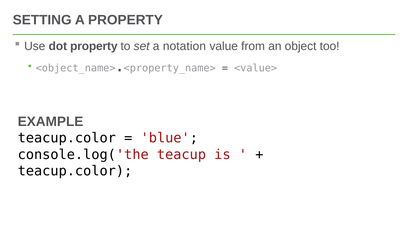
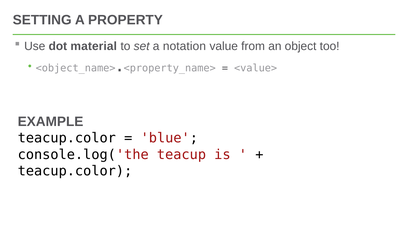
dot property: property -> material (94, 46)
